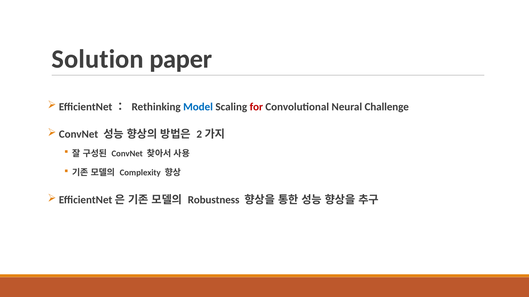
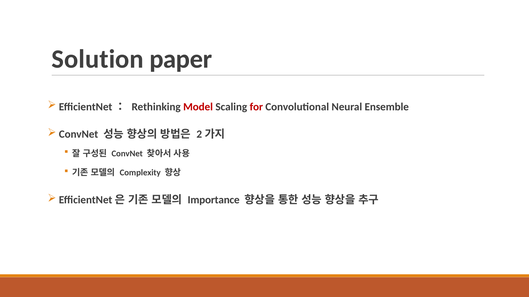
Model colour: blue -> red (198, 107)
Challenge: Challenge -> Ensemble (387, 107)
Robustness: Robustness -> Importance (214, 200)
